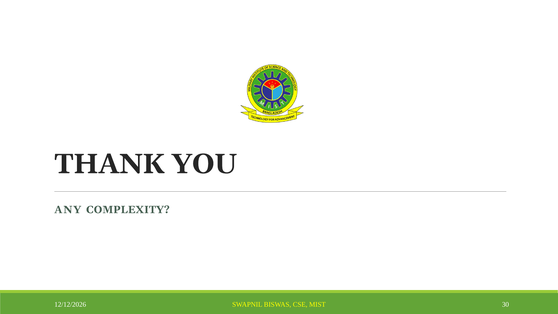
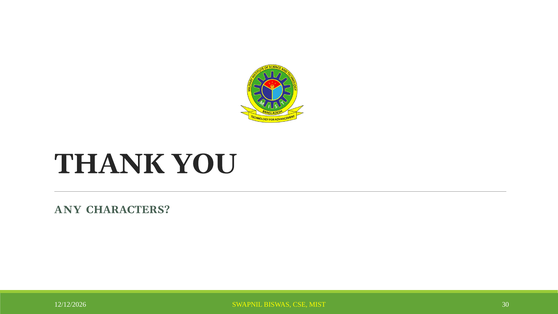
COMPLEXITY: COMPLEXITY -> CHARACTERS (128, 210)
